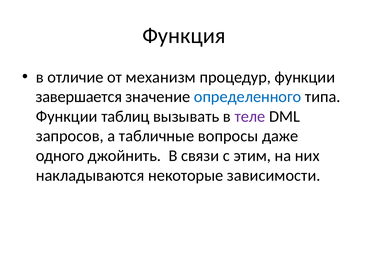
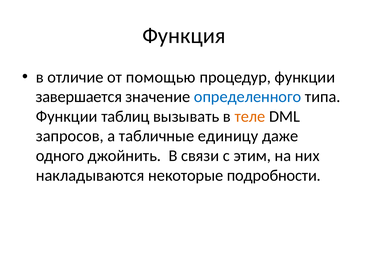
механизм: механизм -> помощью (161, 77)
теле colour: purple -> orange (250, 116)
вопросы: вопросы -> единицу (228, 136)
зависимости: зависимости -> подробности (274, 175)
